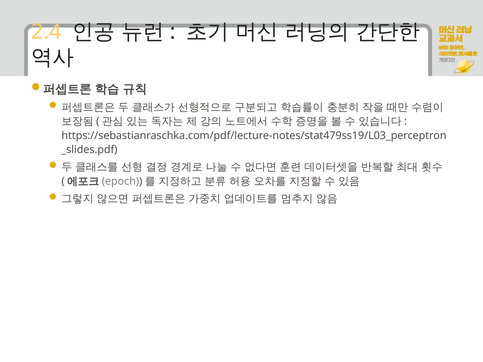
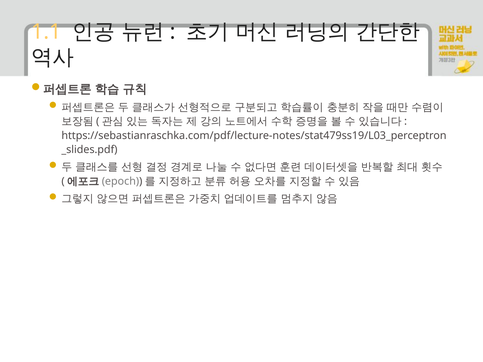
2.4: 2.4 -> 1.1 (46, 32)
